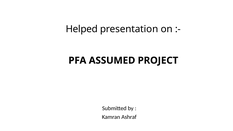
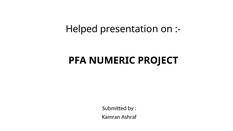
ASSUMED: ASSUMED -> NUMERIC (112, 60)
